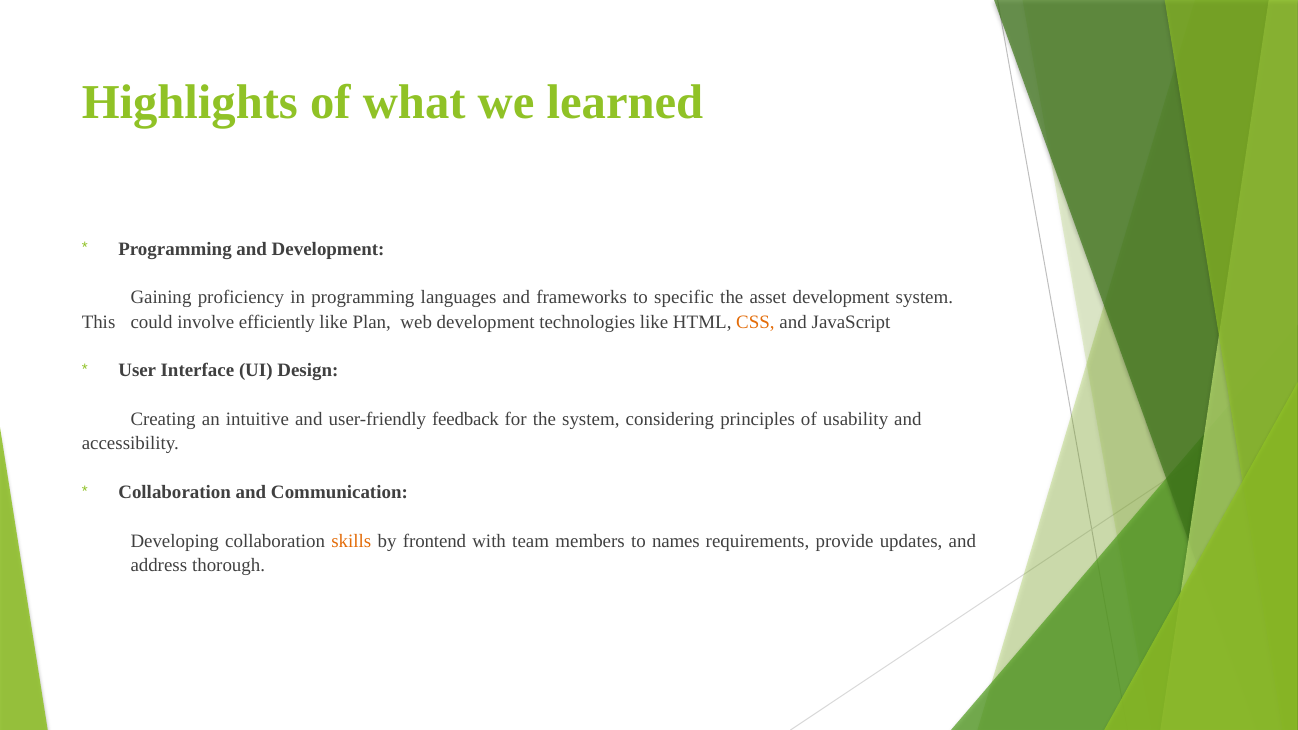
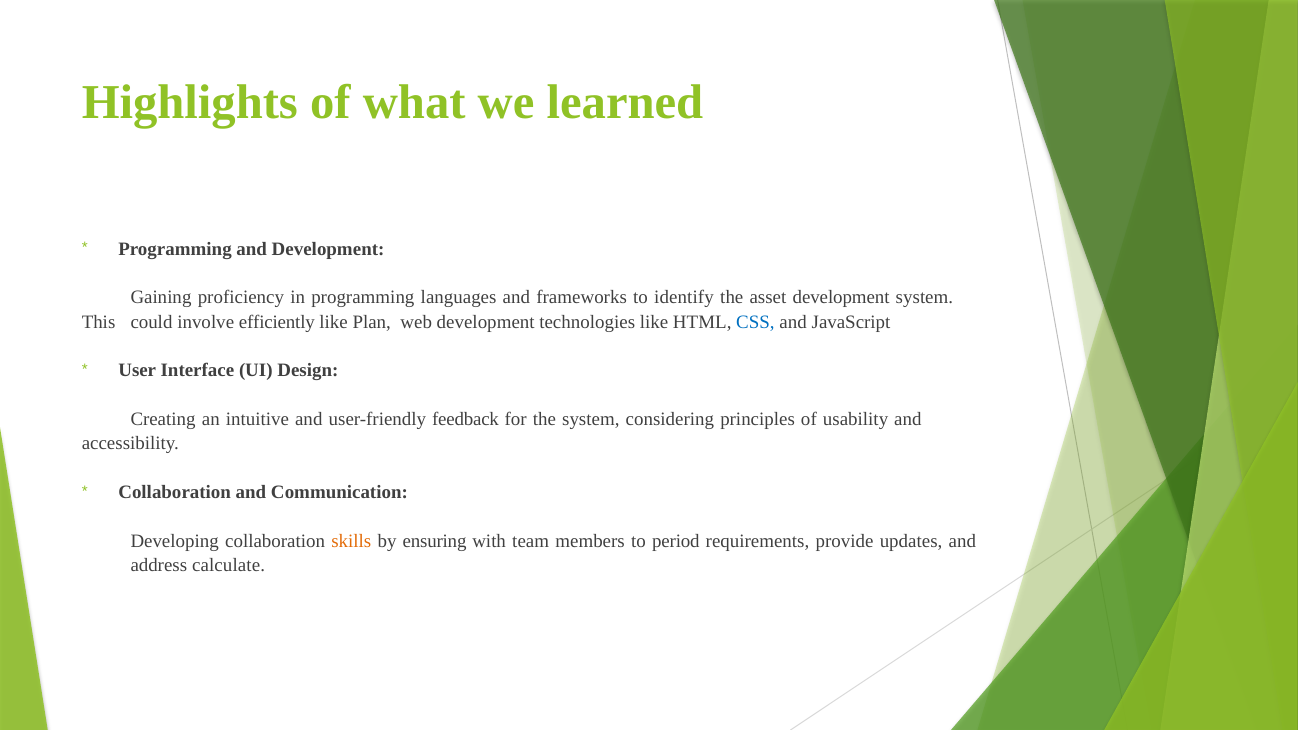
specific: specific -> identify (684, 298)
CSS colour: orange -> blue (755, 322)
frontend: frontend -> ensuring (435, 541)
names: names -> period (676, 541)
thorough: thorough -> calculate (229, 565)
